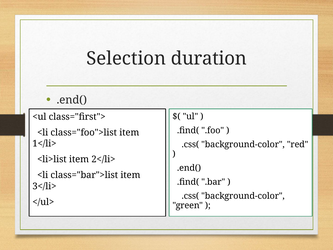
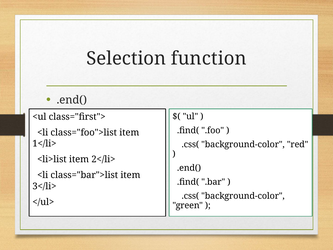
duration: duration -> function (209, 58)
